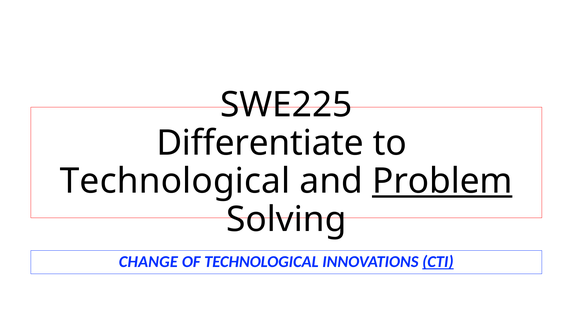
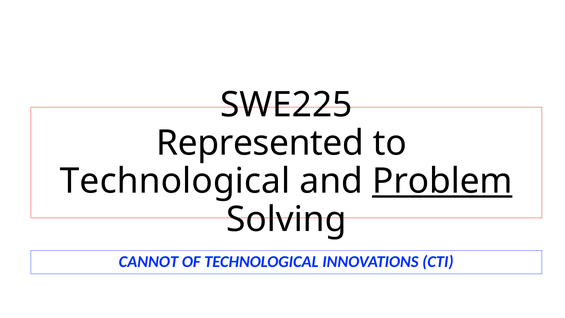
Differentiate: Differentiate -> Represented (260, 143)
CHANGE: CHANGE -> CANNOT (148, 261)
CTI underline: present -> none (438, 261)
